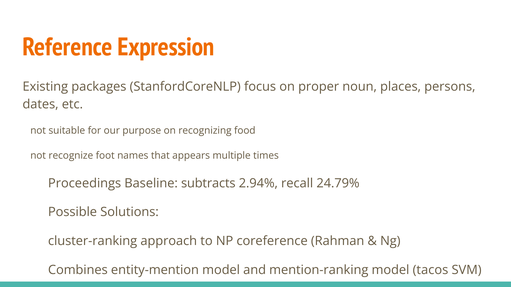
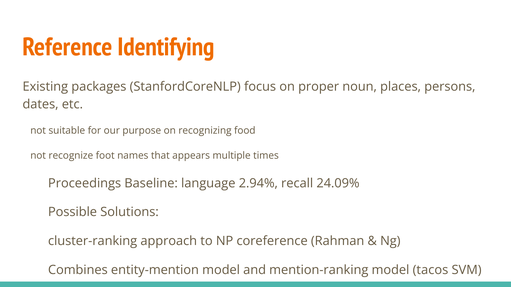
Expression: Expression -> Identifying (166, 47)
subtracts: subtracts -> language (208, 183)
24.79%: 24.79% -> 24.09% (338, 183)
